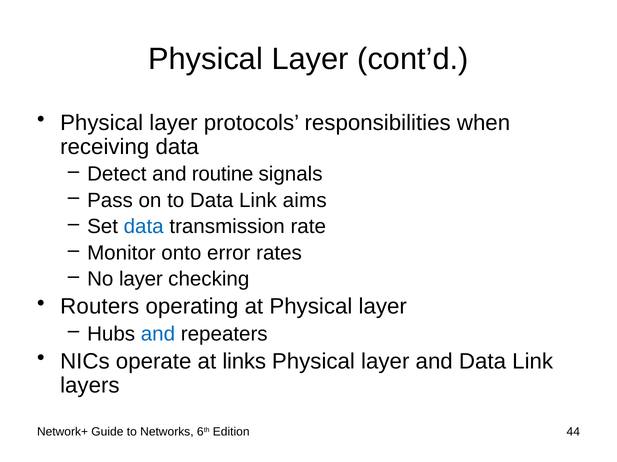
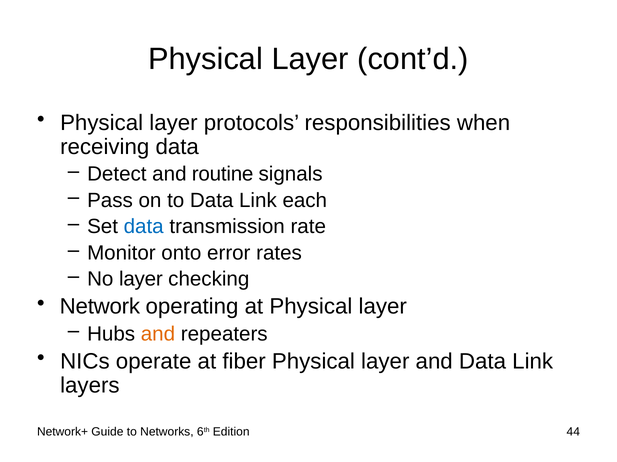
aims: aims -> each (305, 201)
Routers: Routers -> Network (100, 307)
and colour: blue -> orange (158, 334)
links: links -> fiber (244, 362)
